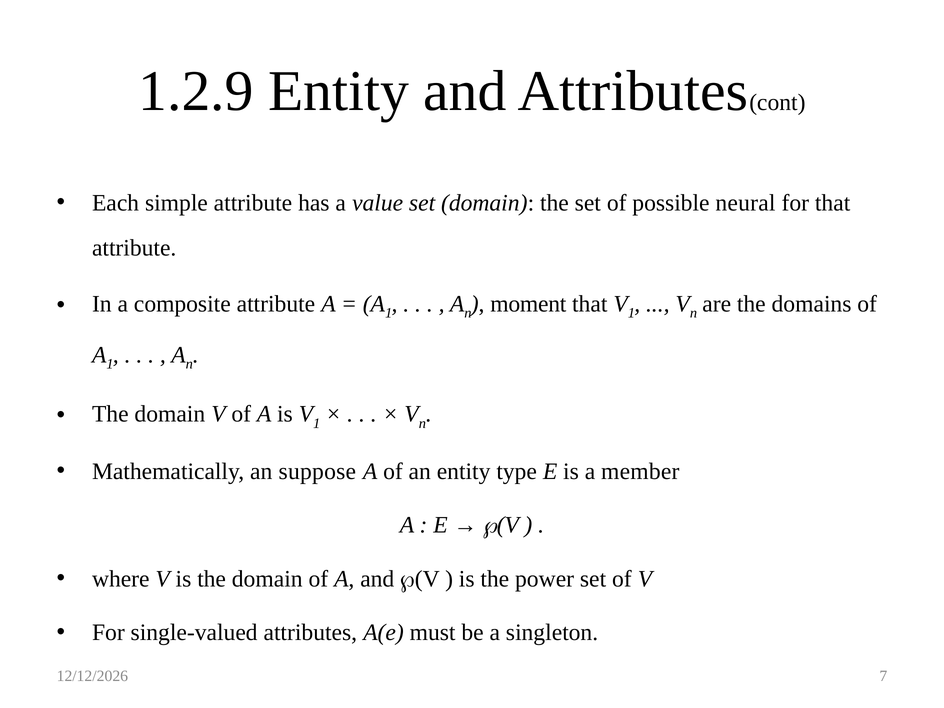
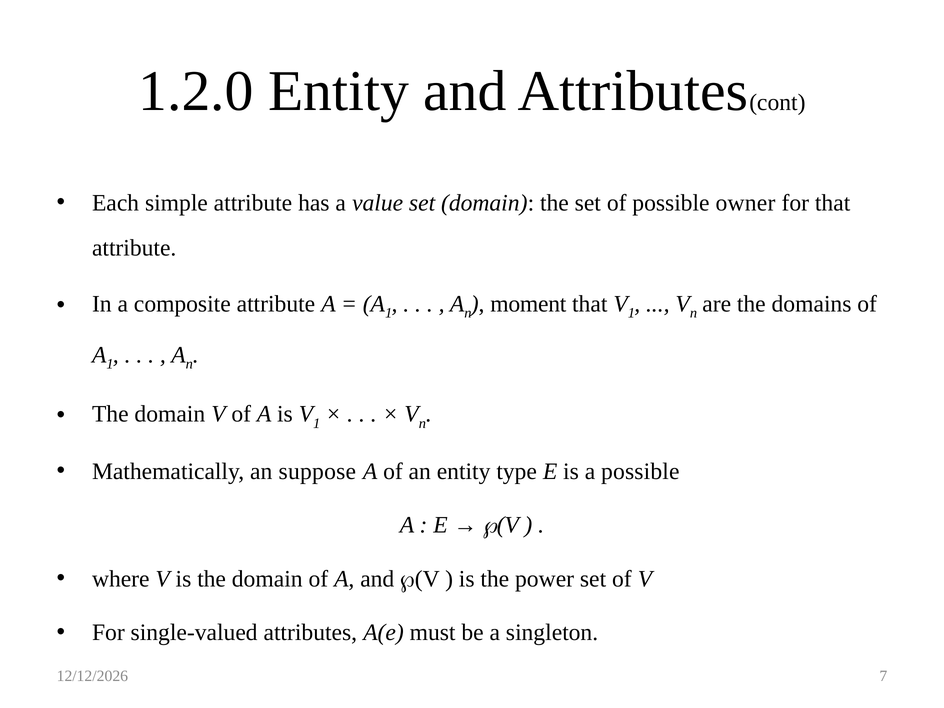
1.2.9: 1.2.9 -> 1.2.0 (196, 91)
neural: neural -> owner (745, 203)
a member: member -> possible (640, 471)
